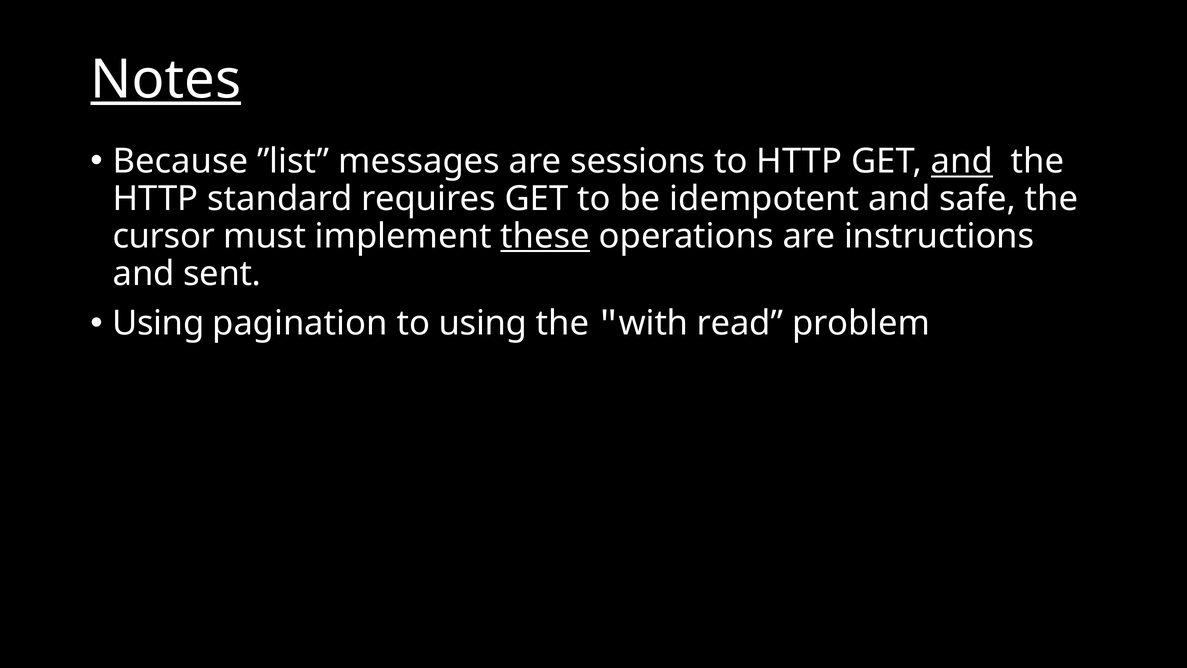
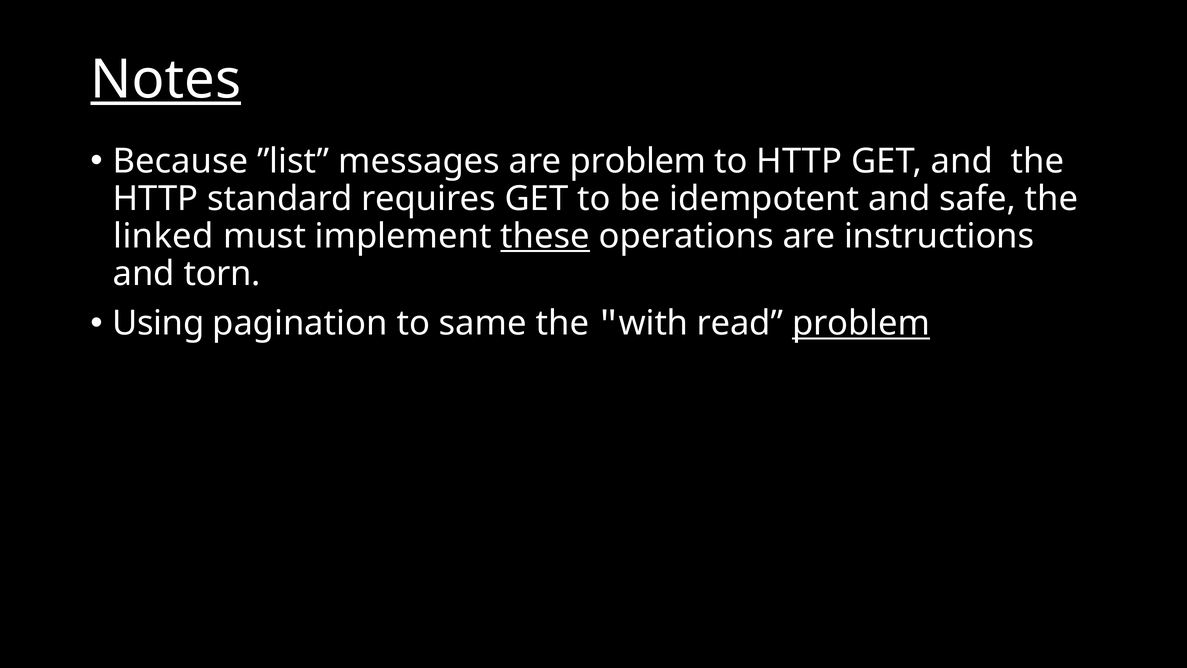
are sessions: sessions -> problem (638, 161)
and underline: present -> none (962, 161)
cursor: cursor -> linked (163, 236)
sent: sent -> torn (222, 274)
to using: using -> same (483, 323)
problem underline: none -> present (861, 323)
